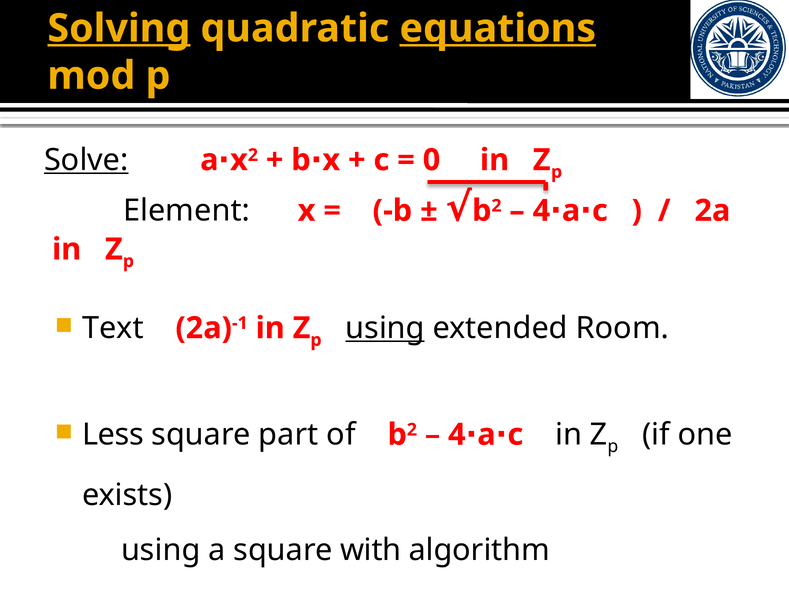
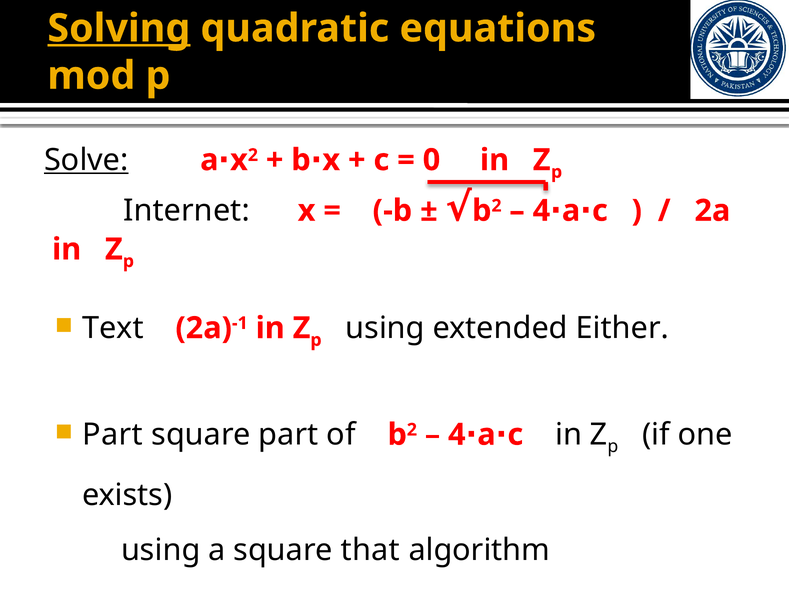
equations underline: present -> none (498, 28)
Element: Element -> Internet (186, 211)
using underline: present -> none (385, 328)
Room: Room -> Either (622, 328)
Less: Less -> Part (113, 434)
with: with -> that (370, 550)
